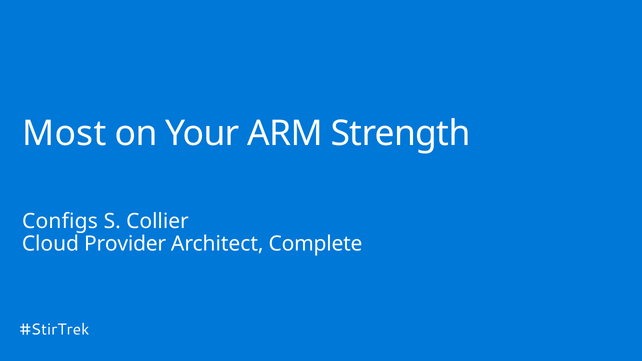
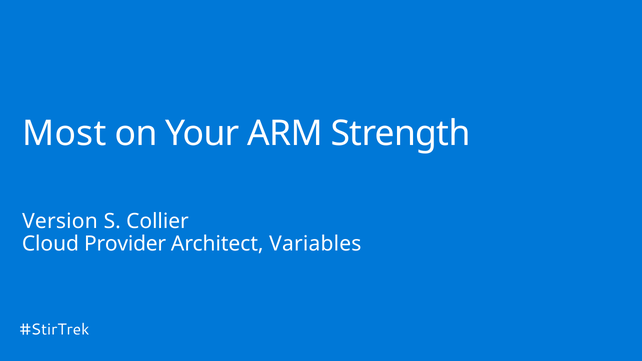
Configs: Configs -> Version (60, 221)
Complete: Complete -> Variables (315, 244)
